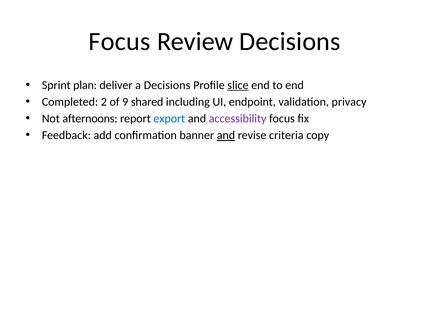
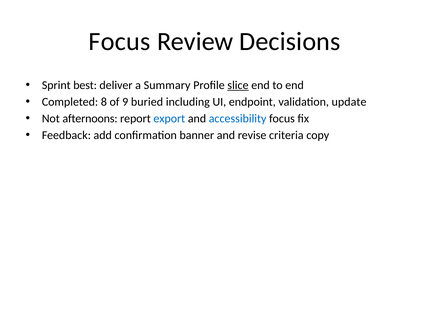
plan: plan -> best (85, 85)
a Decisions: Decisions -> Summary (167, 85)
2: 2 -> 8 (104, 102)
shared: shared -> buried (147, 102)
privacy: privacy -> update (349, 102)
accessibility colour: purple -> blue (238, 119)
and underline: present -> none (226, 135)
